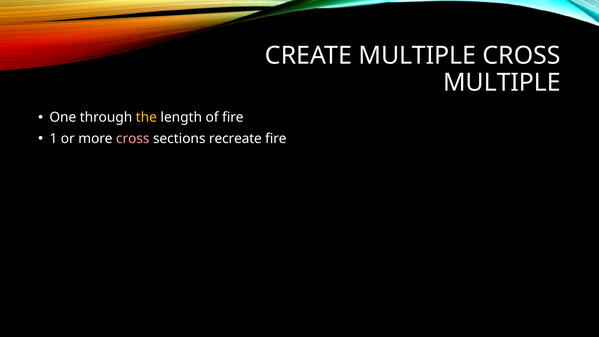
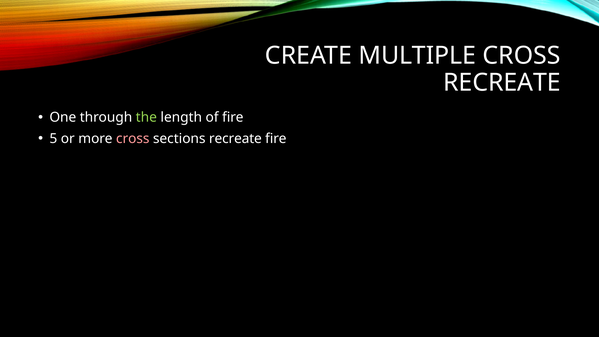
MULTIPLE: MULTIPLE -> RECREATE (502, 83)
the colour: yellow -> light green (146, 117)
1: 1 -> 5 (53, 138)
